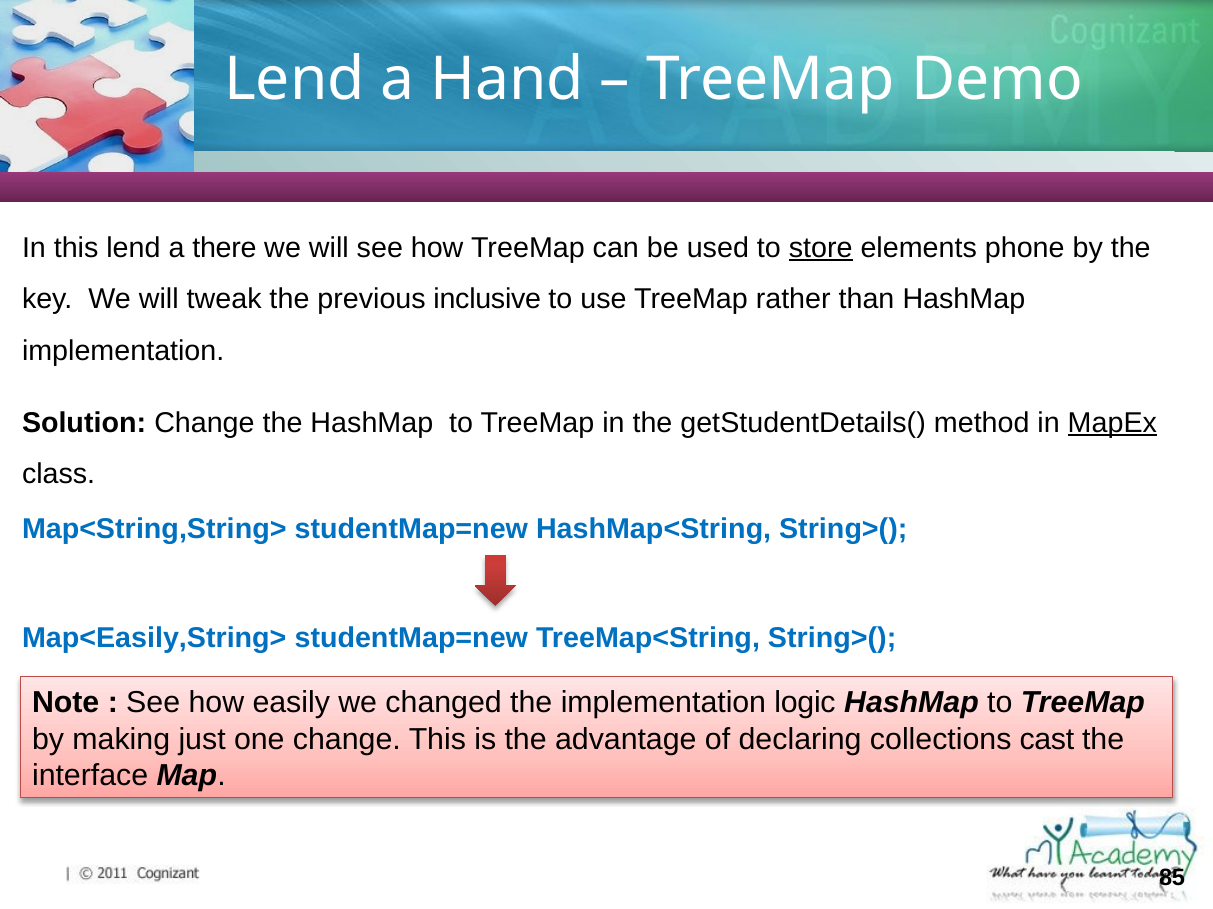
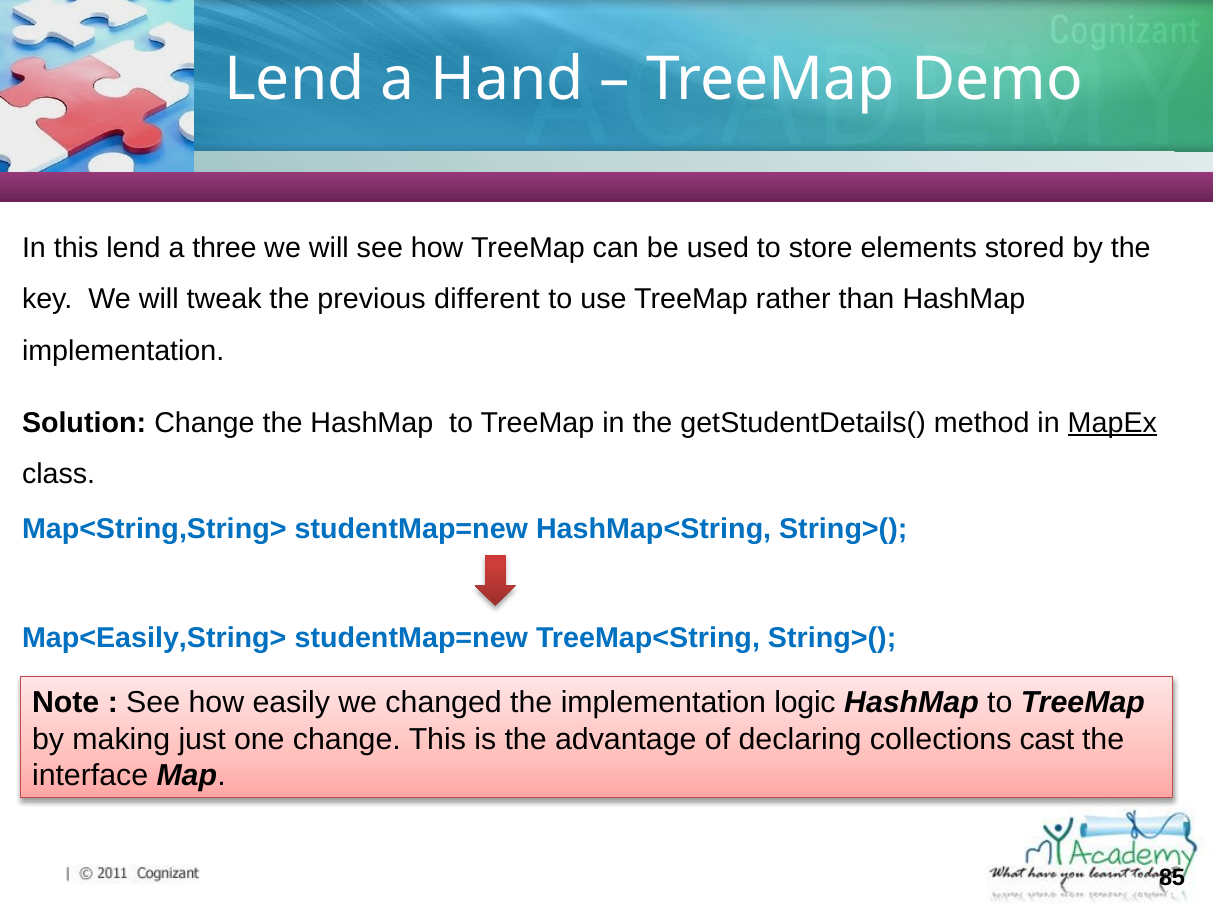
there: there -> three (225, 248)
store underline: present -> none (821, 248)
phone: phone -> stored (1025, 248)
inclusive: inclusive -> different (487, 300)
